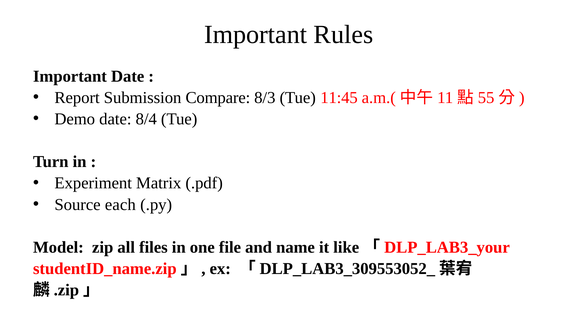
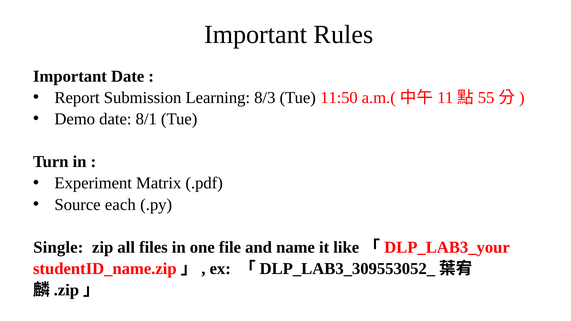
Compare: Compare -> Learning (218, 98)
11:45: 11:45 -> 11:50 (339, 98)
8/4: 8/4 -> 8/1 (146, 119)
Model: Model -> Single (58, 247)
